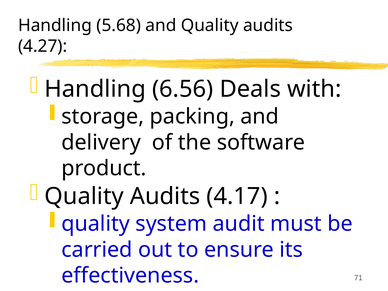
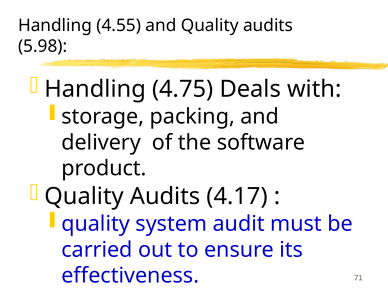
5.68: 5.68 -> 4.55 (119, 25)
4.27: 4.27 -> 5.98 (43, 46)
6.56: 6.56 -> 4.75 (183, 89)
